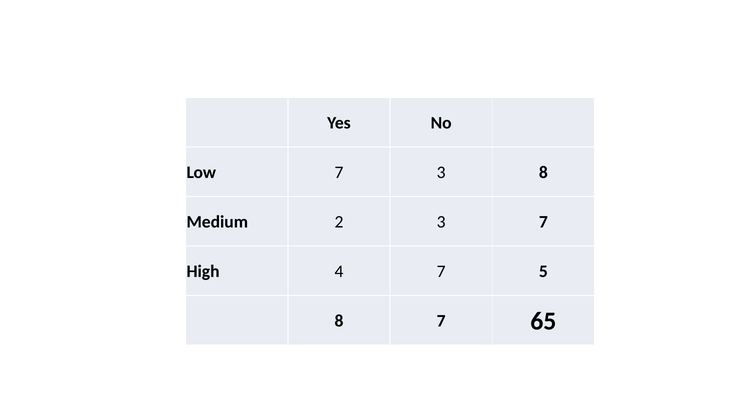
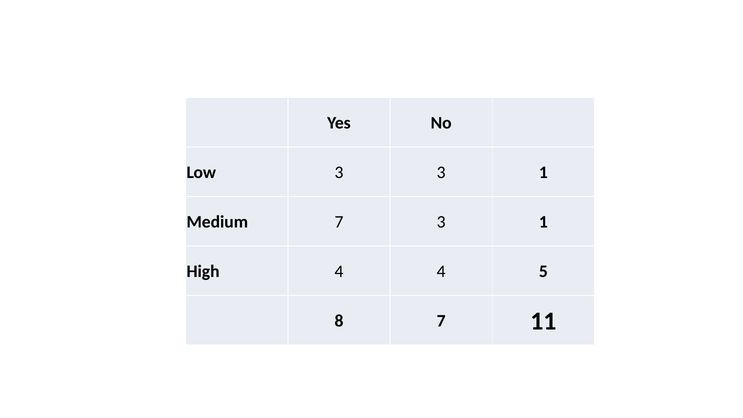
Low 7: 7 -> 3 (339, 172)
8: 8 -> 1 (543, 172)
Medium 2: 2 -> 7 (339, 222)
7: 7 -> 1 (543, 222)
4 7: 7 -> 4 (441, 271)
65: 65 -> 11 (543, 321)
